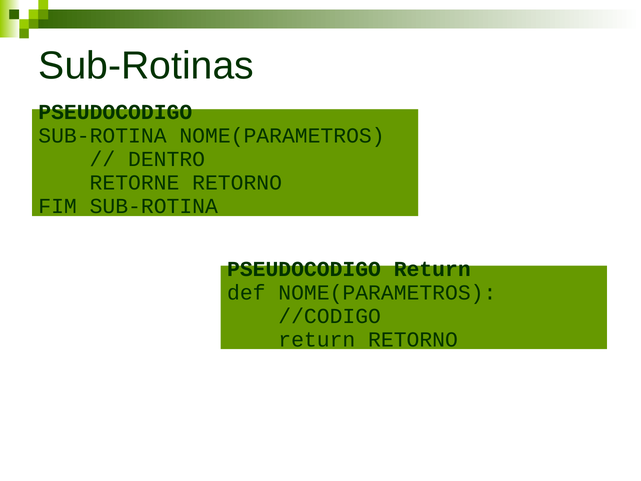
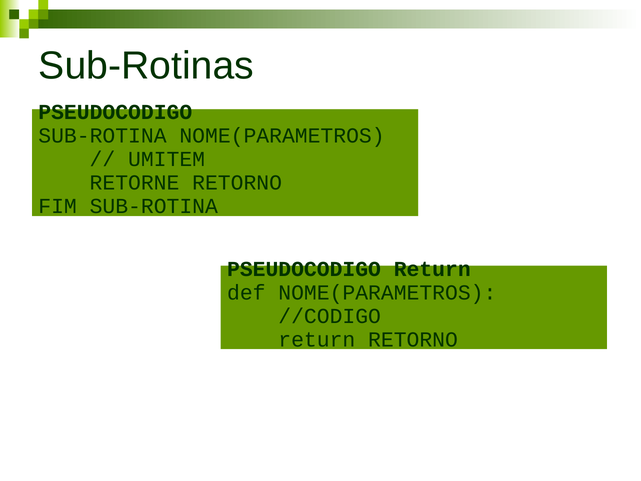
DENTRO: DENTRO -> UMITEM (167, 159)
